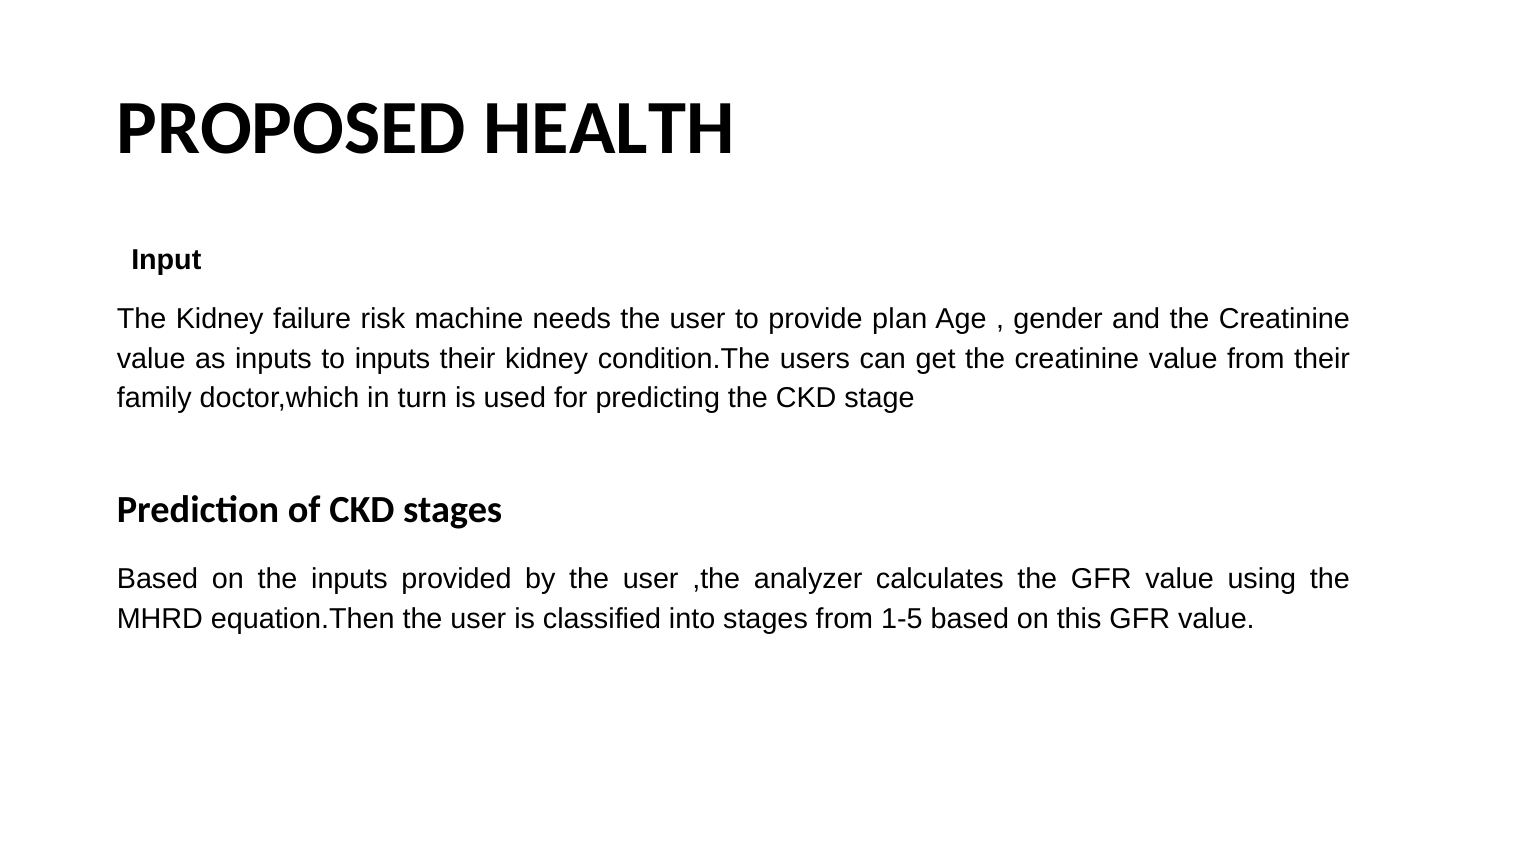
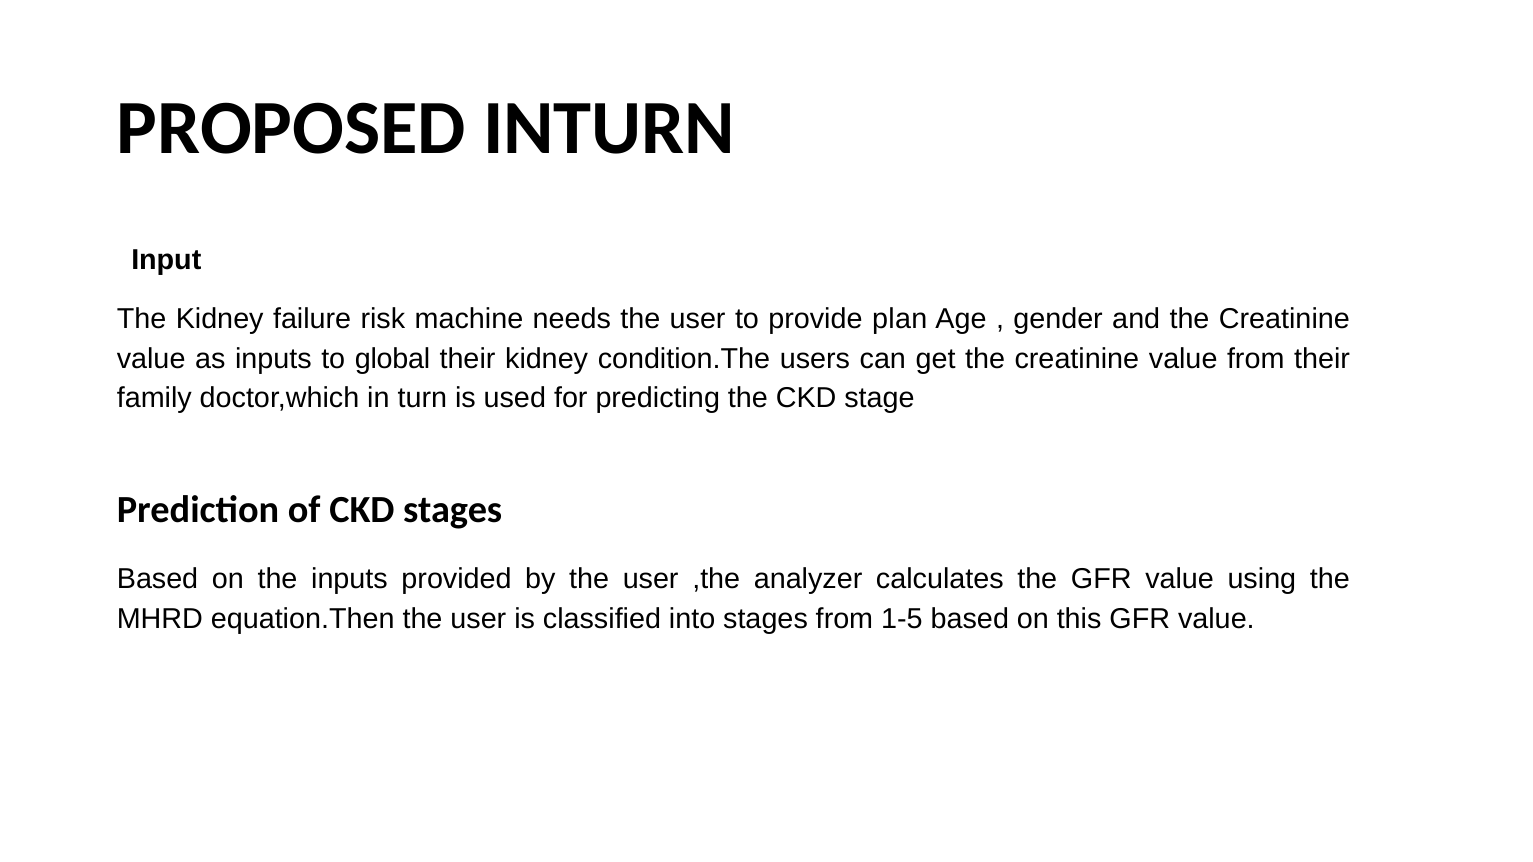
HEALTH: HEALTH -> INTURN (609, 129)
to inputs: inputs -> global (393, 359)
